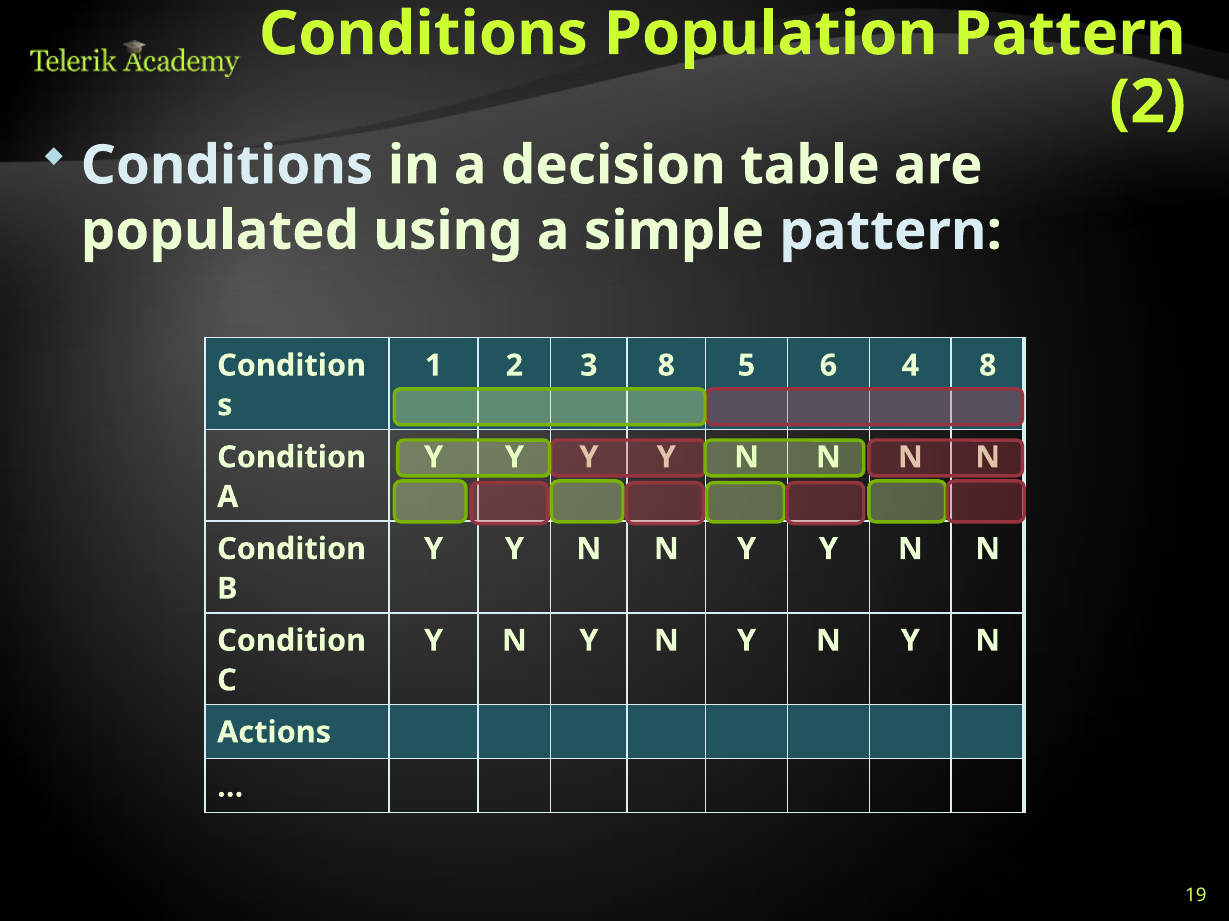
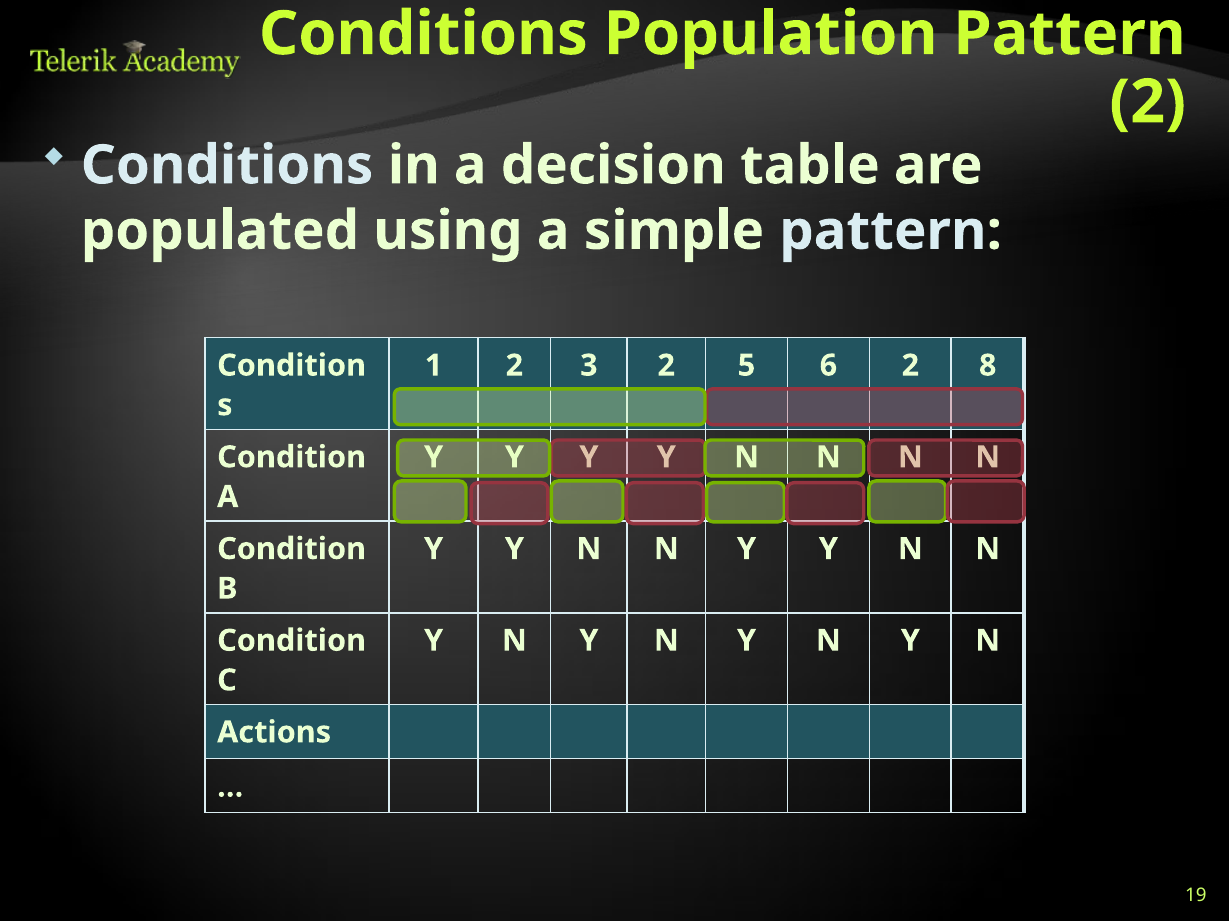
3 8: 8 -> 2 (666, 366)
6 4: 4 -> 2 (910, 366)
